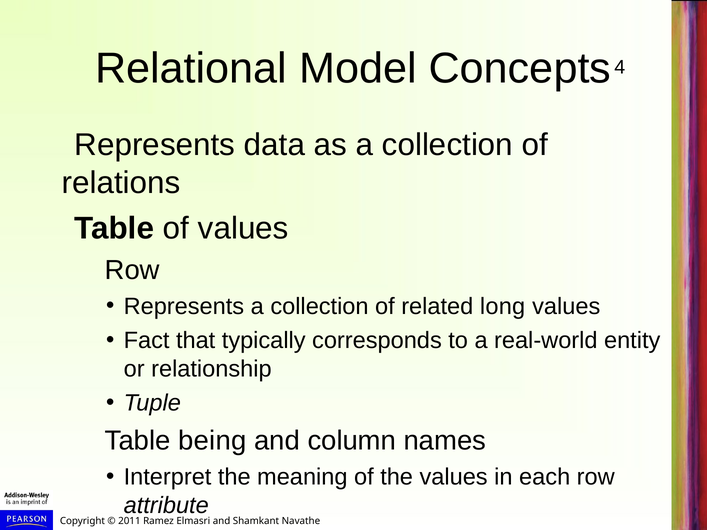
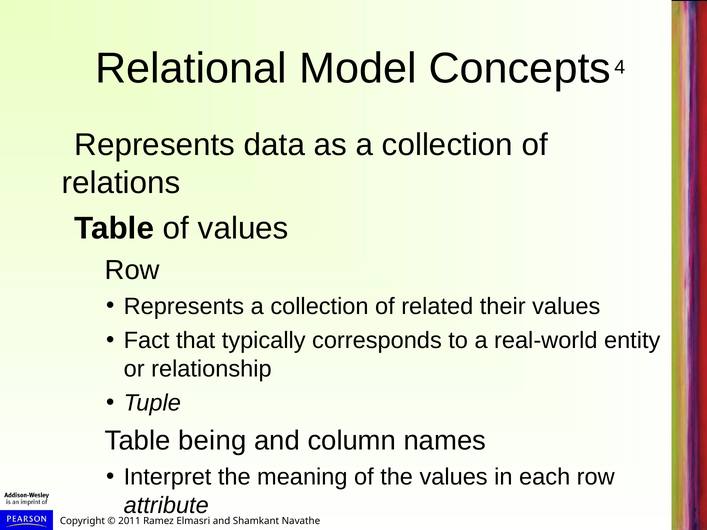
long: long -> their (503, 307)
